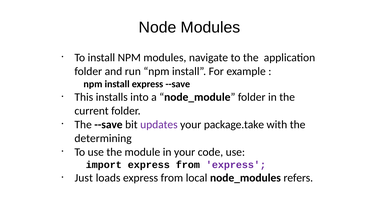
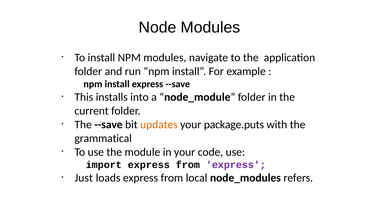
updates colour: purple -> orange (159, 125)
package.take: package.take -> package.puts (234, 125)
determining: determining -> grammatical (103, 138)
